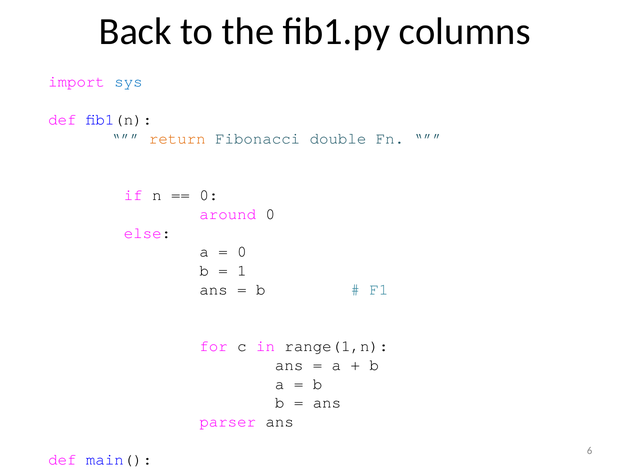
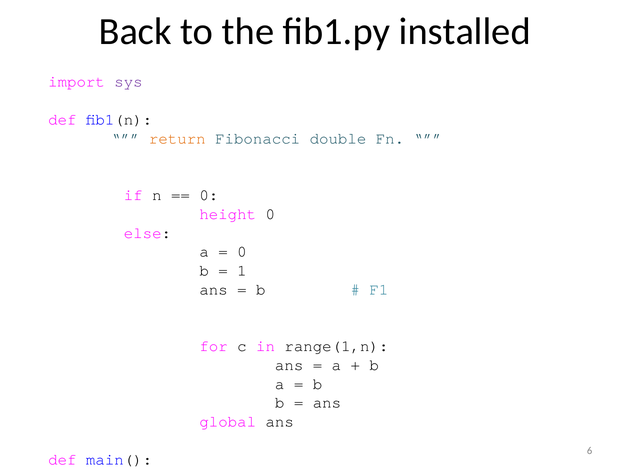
columns: columns -> installed (465, 32)
sys colour: blue -> purple (129, 82)
around: around -> height (228, 214)
parser: parser -> global (228, 422)
